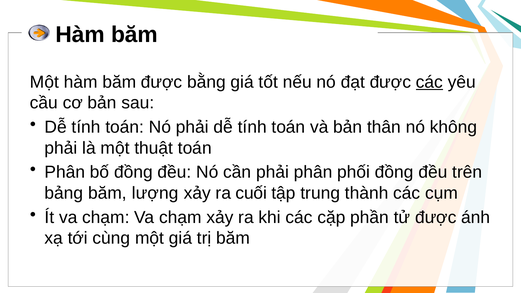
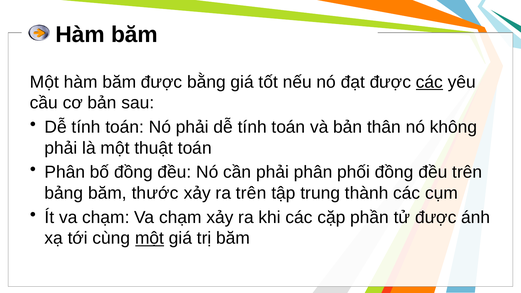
lượng: lượng -> thước (155, 193)
ra cuối: cuối -> trên (251, 193)
một underline: none -> present (150, 238)
